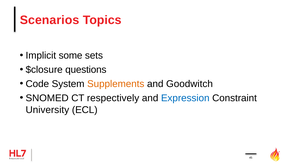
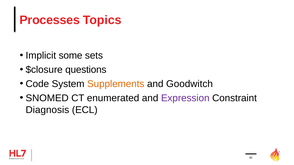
Scenarios: Scenarios -> Processes (50, 20)
respectively: respectively -> enumerated (113, 98)
Expression colour: blue -> purple (185, 98)
University: University -> Diagnosis (47, 110)
